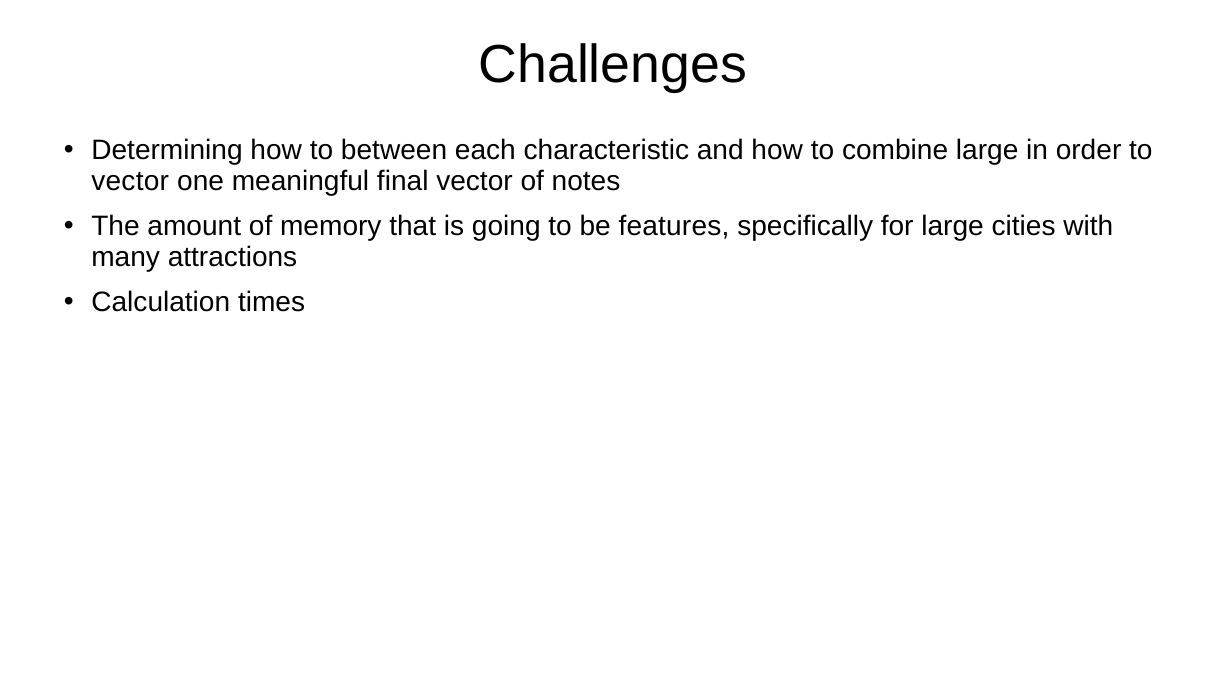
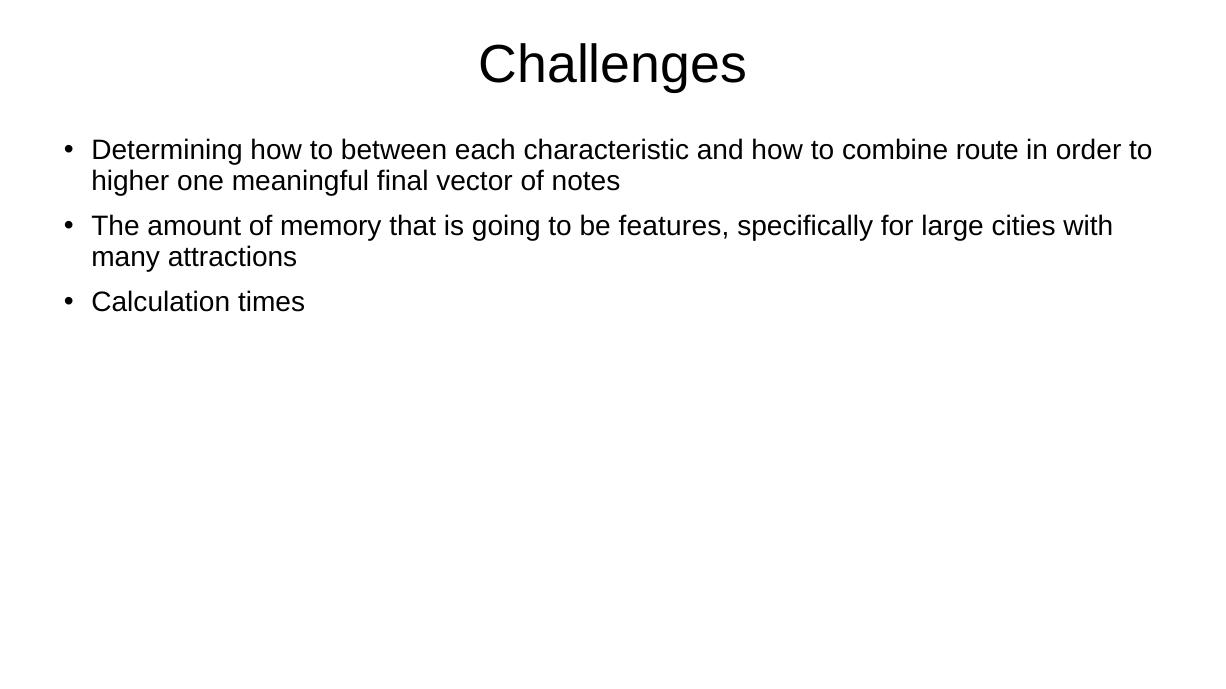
combine large: large -> route (987, 151)
vector: vector -> higher (130, 181)
